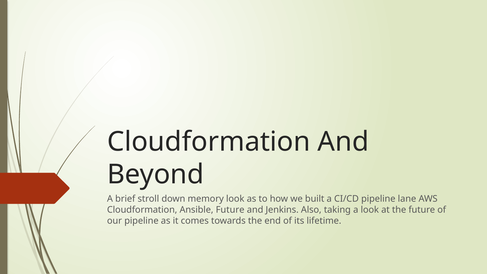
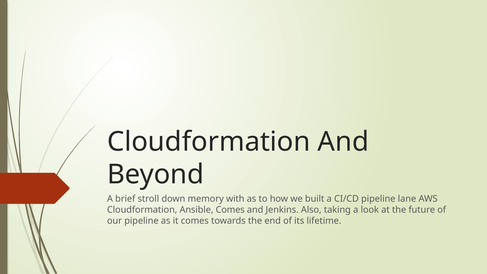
memory look: look -> with (235, 199)
Ansible Future: Future -> Comes (230, 210)
